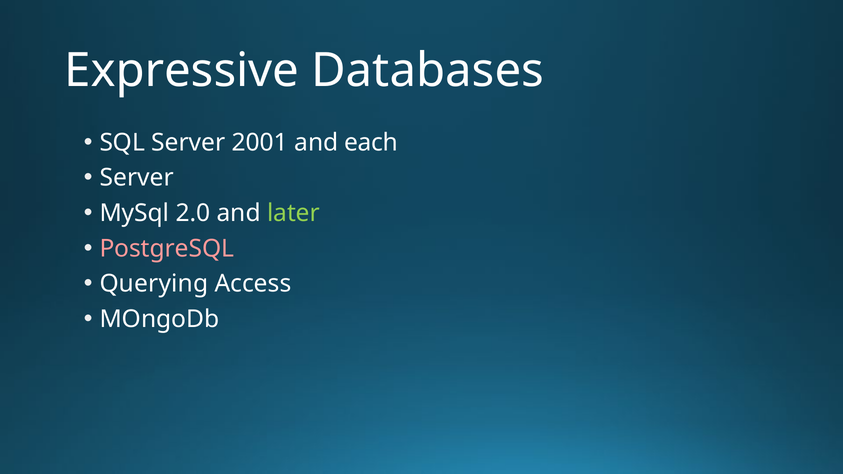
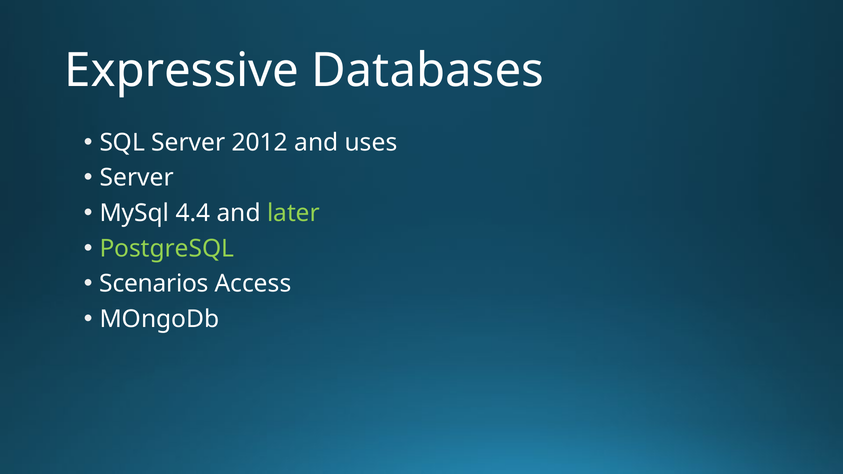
2001: 2001 -> 2012 (260, 143)
each: each -> uses (371, 143)
2.0: 2.0 -> 4.4 (193, 213)
PostgreSQL colour: pink -> light green (167, 249)
Querying: Querying -> Scenarios (154, 284)
